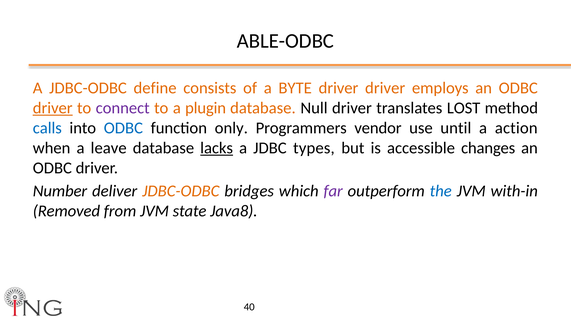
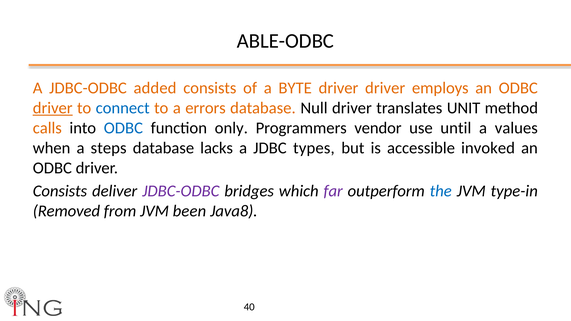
define: define -> added (155, 88)
connect colour: purple -> blue (123, 108)
plugin: plugin -> errors (206, 108)
LOST: LOST -> UNIT (464, 108)
calls colour: blue -> orange (47, 128)
action: action -> values (516, 128)
leave: leave -> steps (109, 148)
lacks underline: present -> none (217, 148)
changes: changes -> invoked (488, 148)
Number: Number -> Consists (60, 191)
JDBC-ODBC colour: orange -> purple (181, 191)
with-in: with-in -> type-in (514, 191)
state: state -> been (189, 211)
